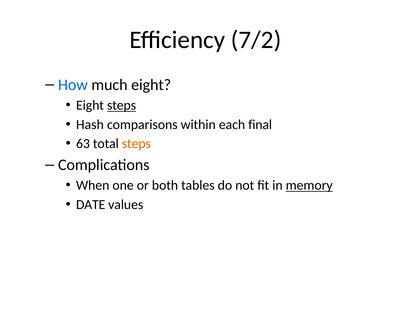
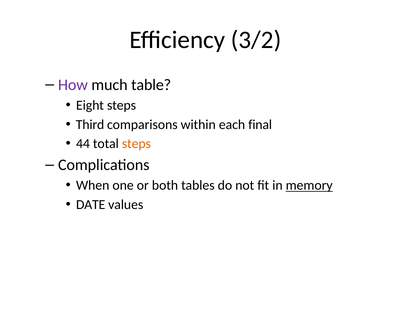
7/2: 7/2 -> 3/2 (256, 40)
How colour: blue -> purple (73, 85)
much eight: eight -> table (151, 85)
steps underline: present -> none (122, 105)
Hash: Hash -> Third (90, 124)
63: 63 -> 44 (83, 143)
